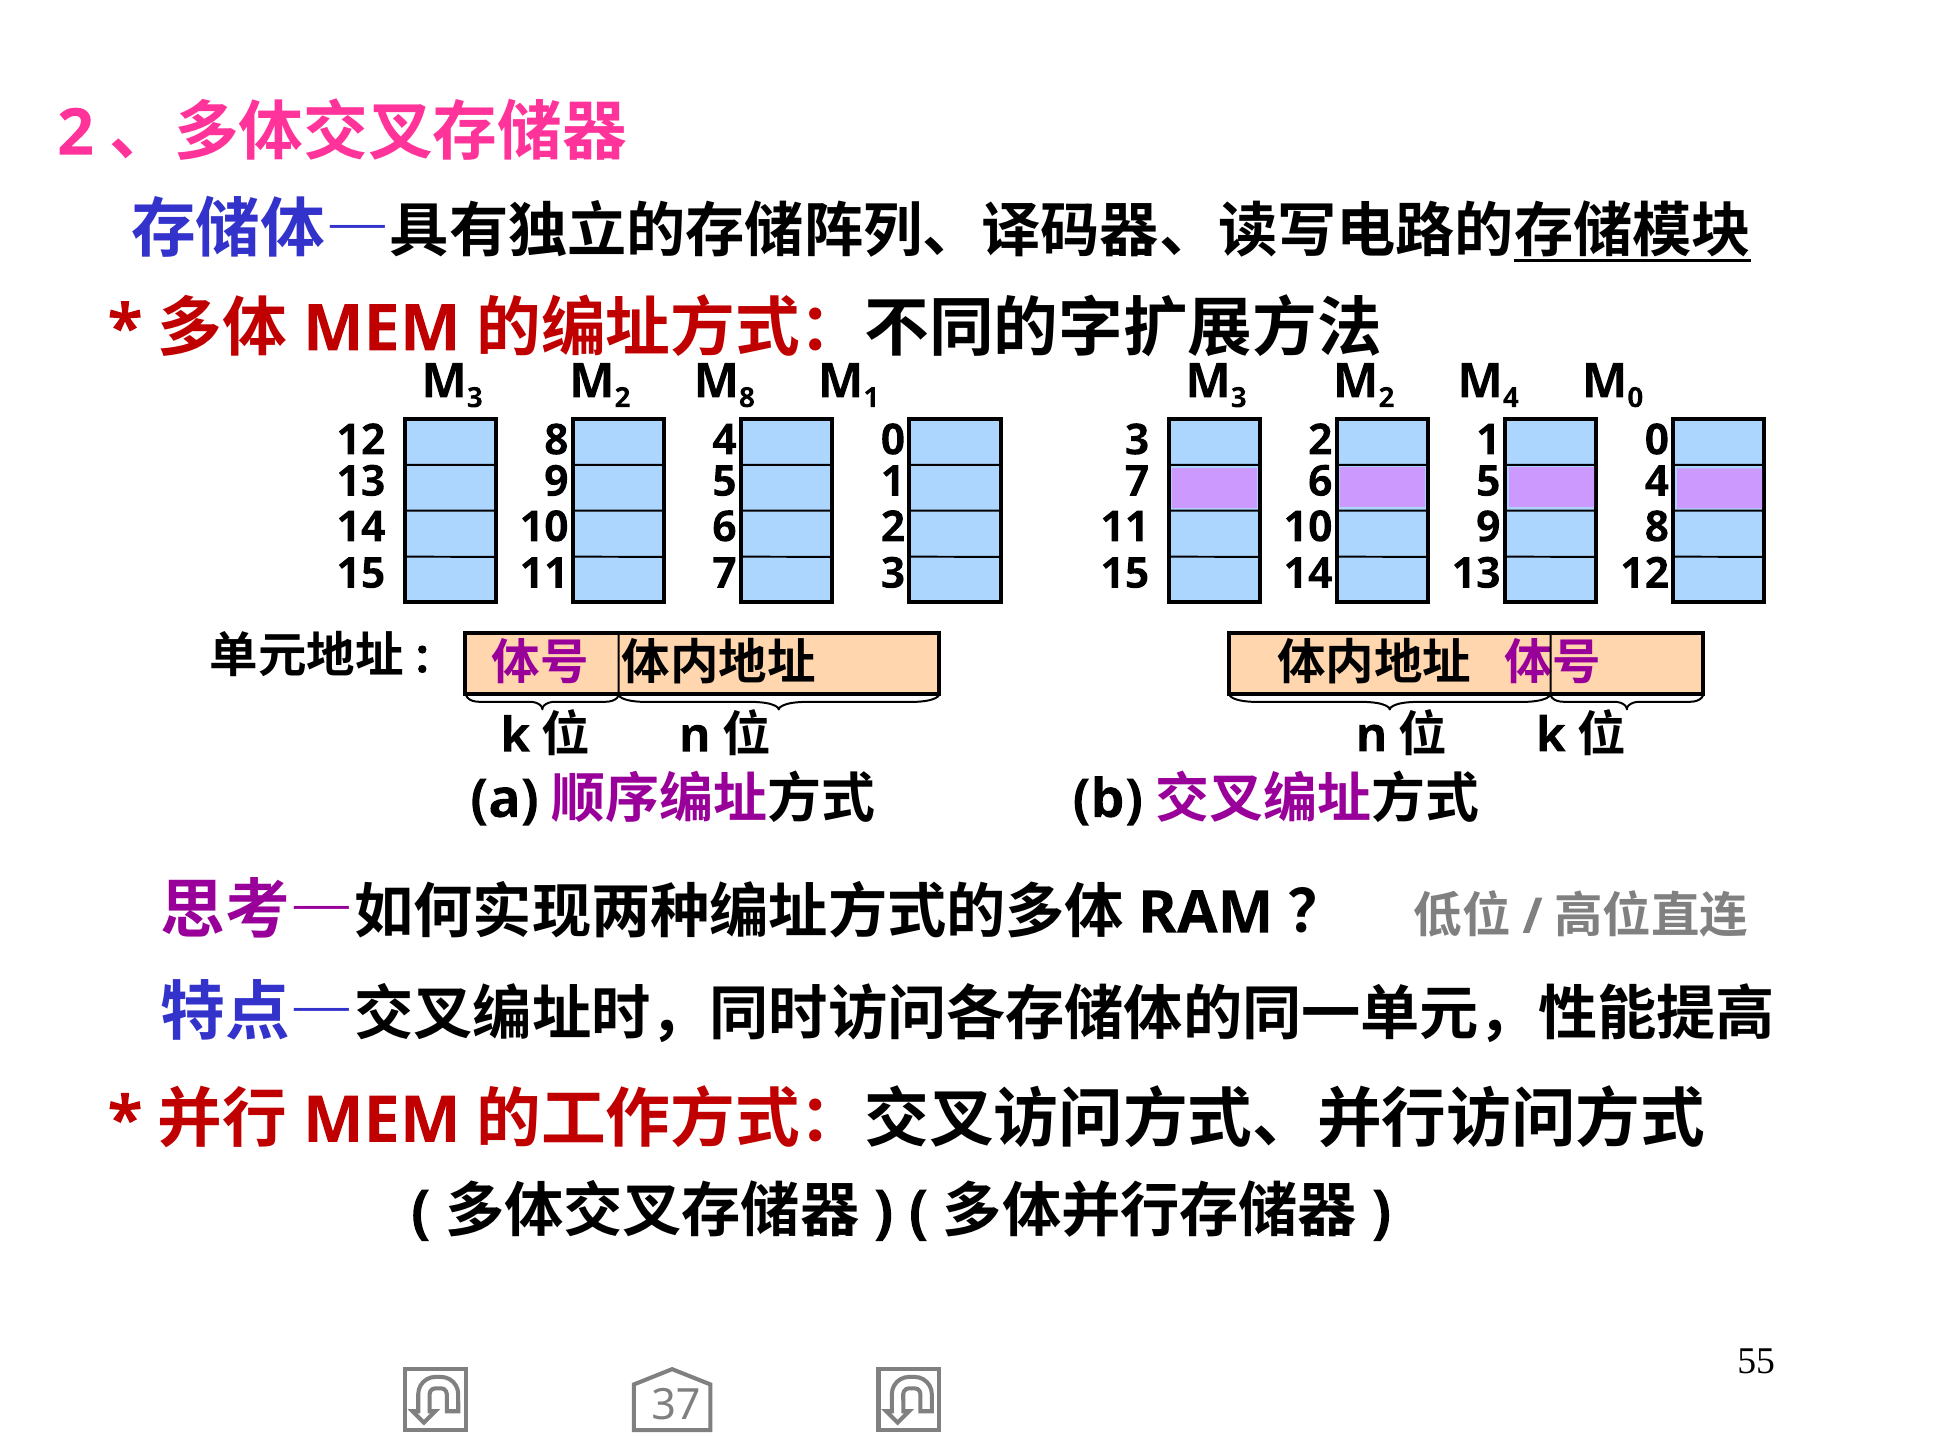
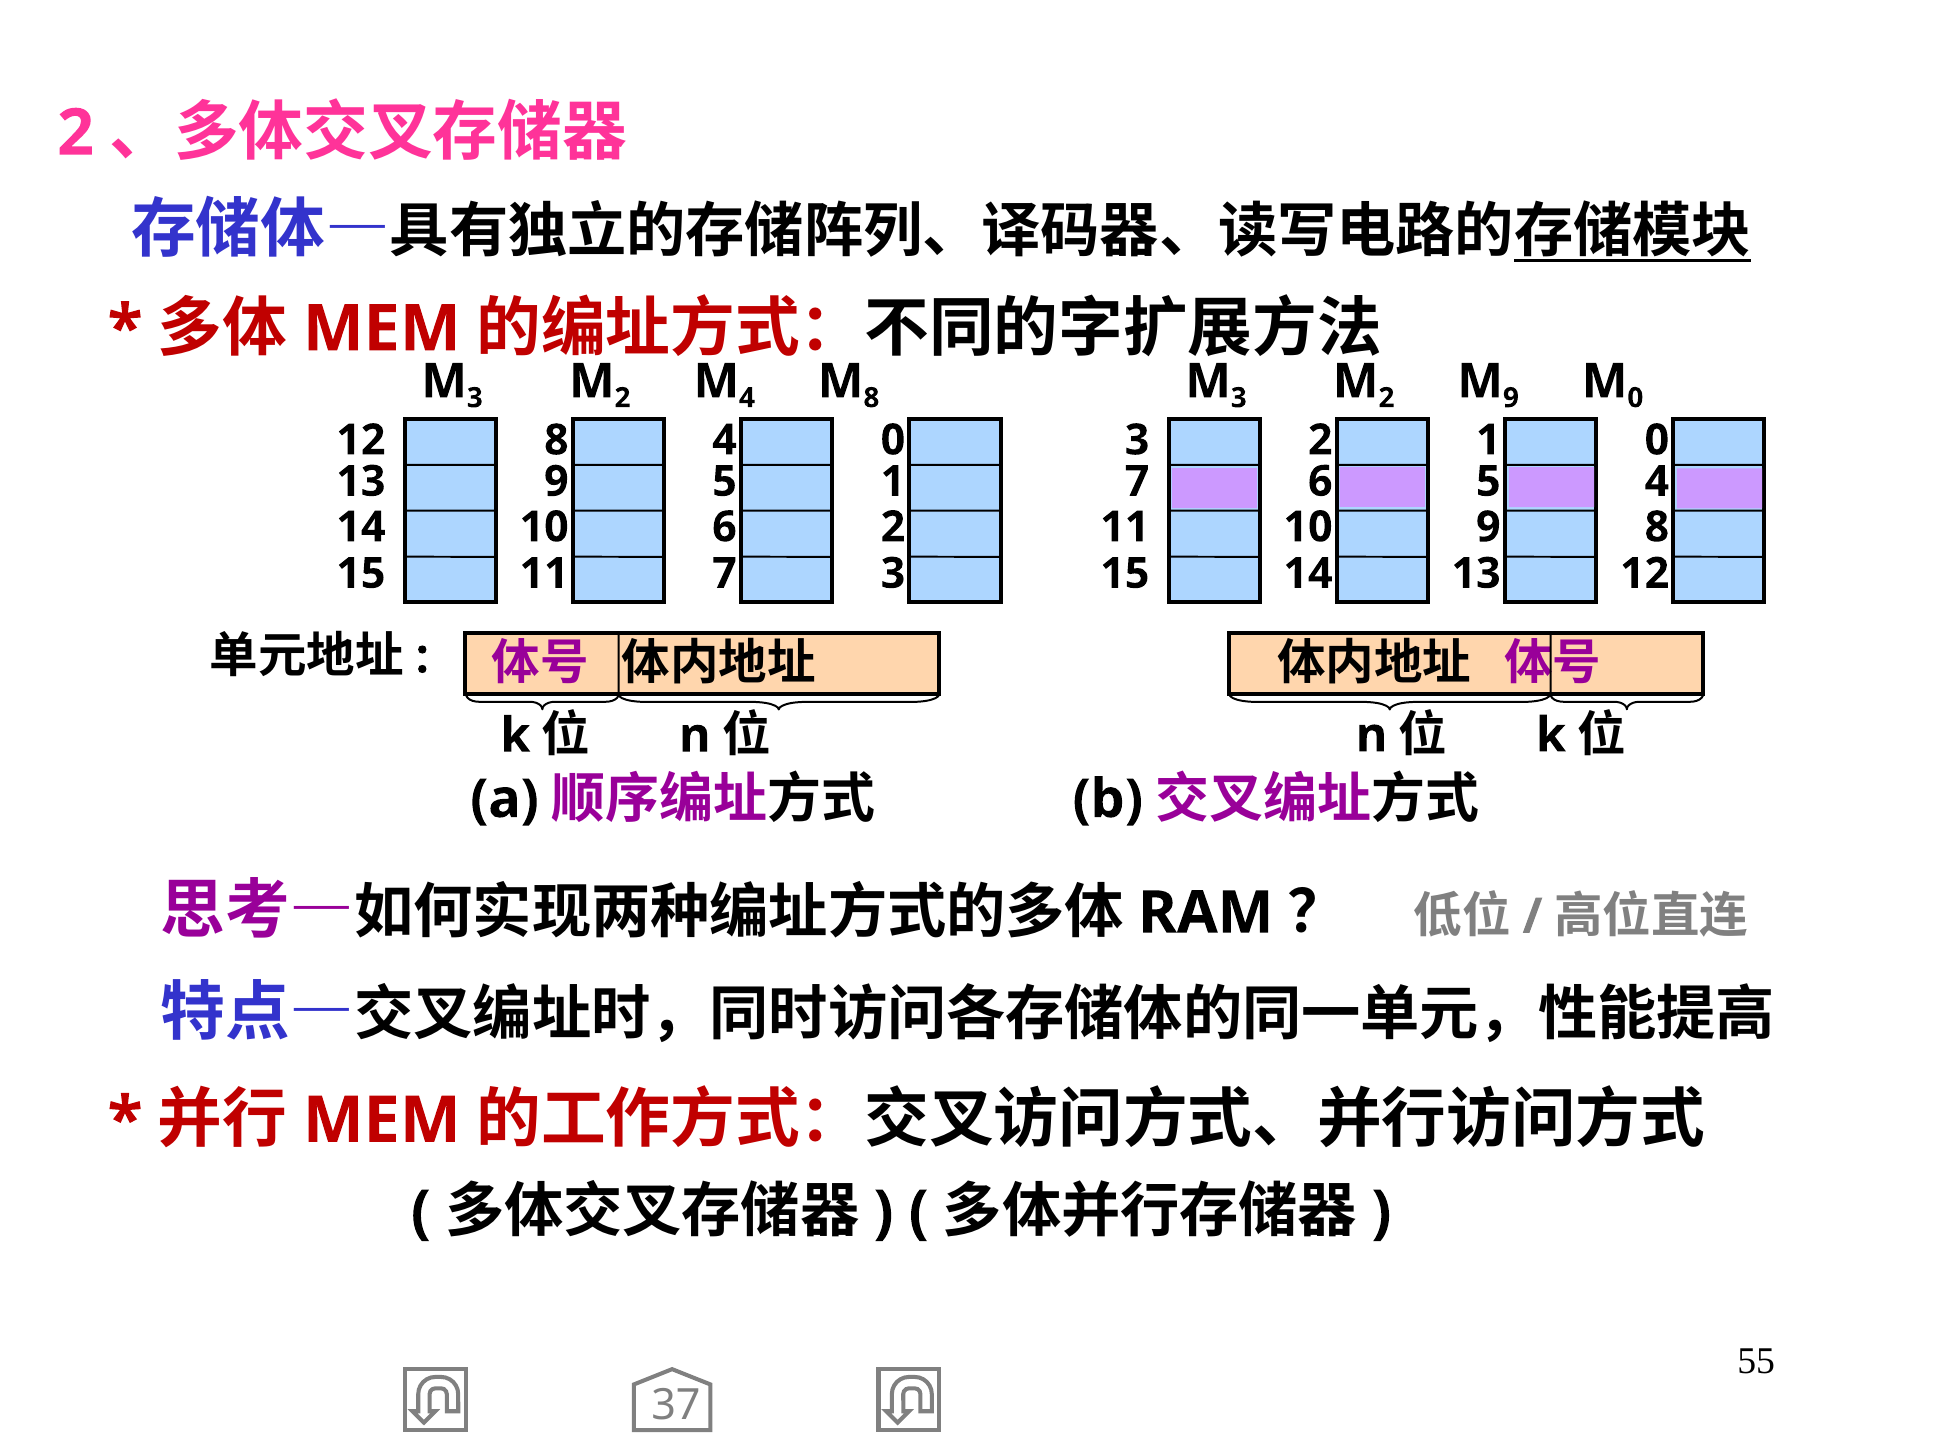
8: 8 -> 4 (747, 398)
1: 1 -> 8 (871, 398)
4: 4 -> 9 (1511, 398)
